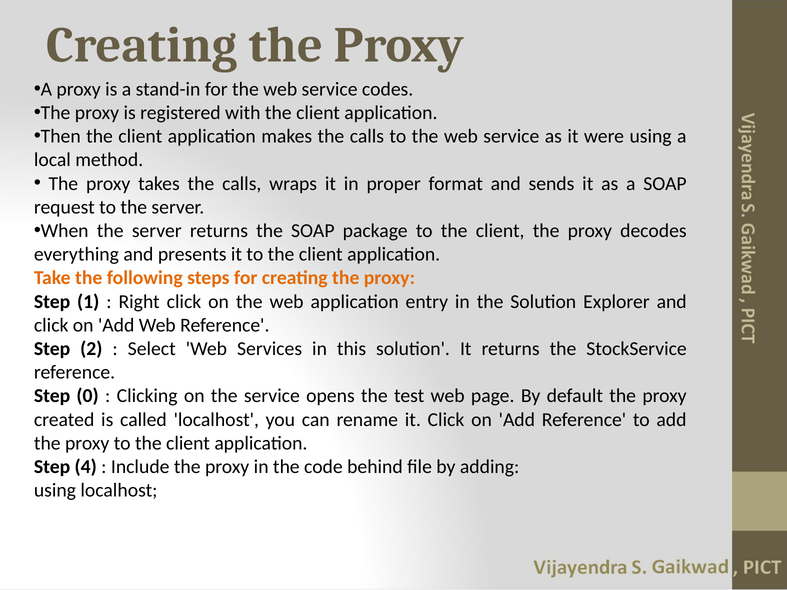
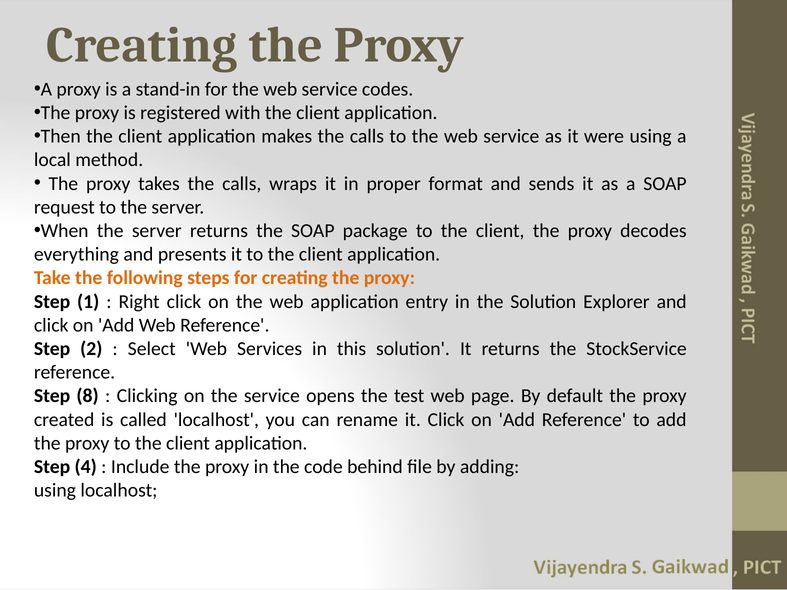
0: 0 -> 8 (88, 396)
